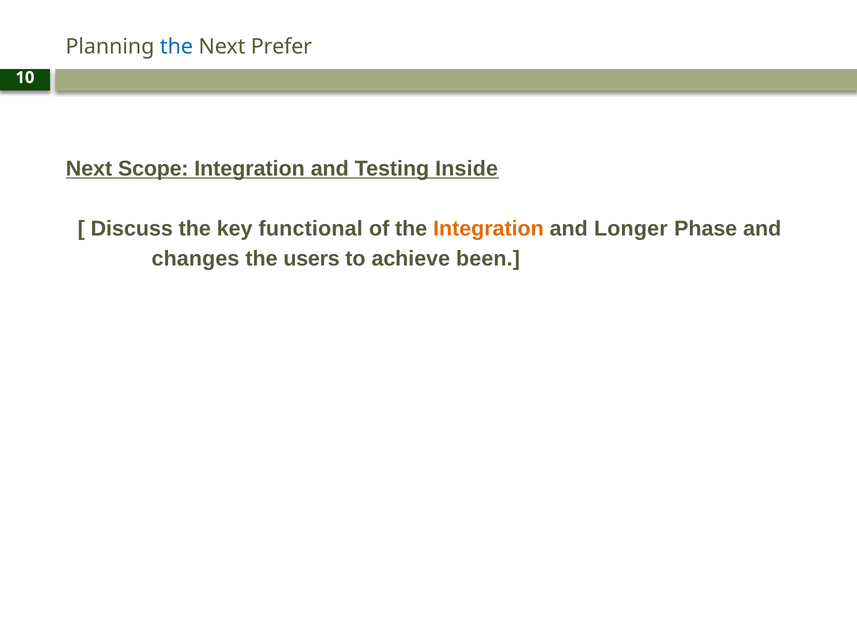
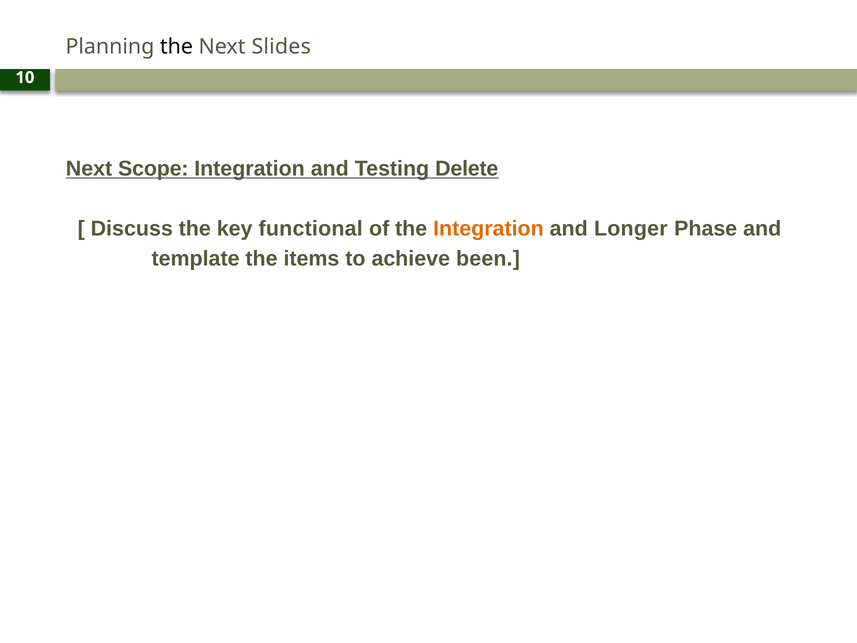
the colour: blue -> black (176, 47)
Prefer: Prefer -> Slides (281, 47)
Inside: Inside -> Delete (467, 169)
changes: changes -> template (196, 259)
users: users -> items (311, 259)
